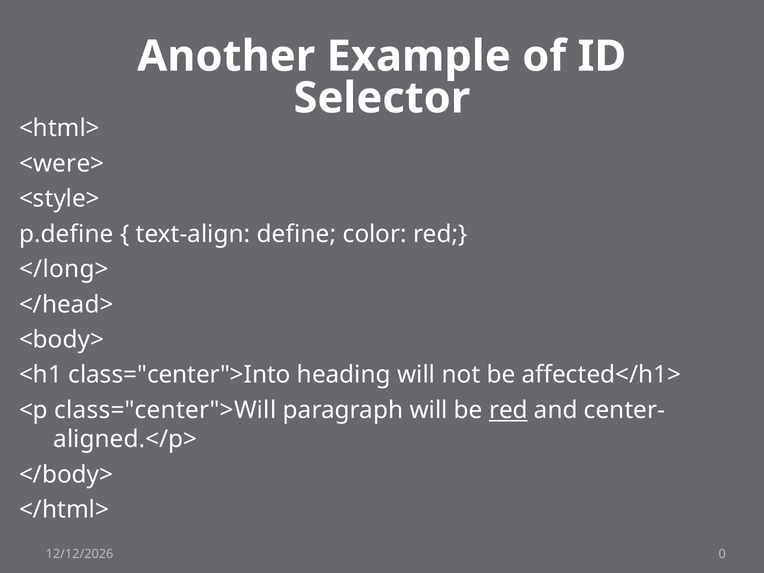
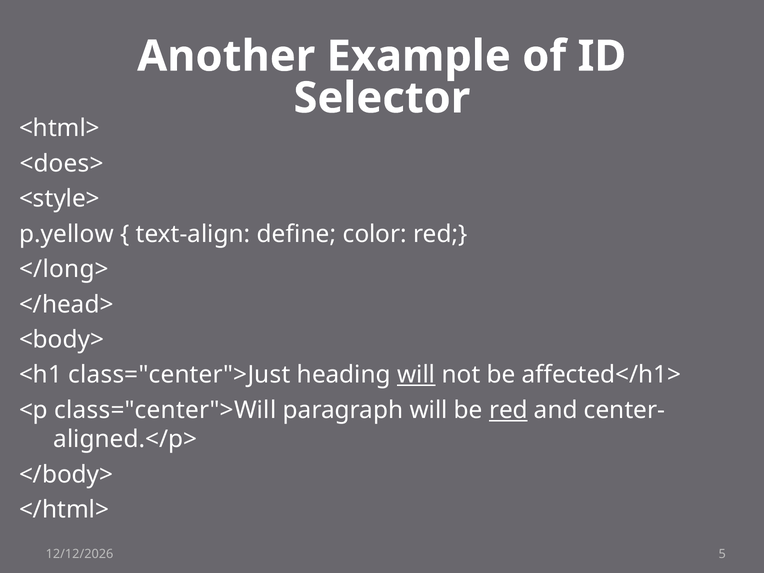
<were>: <were> -> <does> (62, 164)
p.define: p.define -> p.yellow (66, 234)
class="center">Into: class="center">Into -> class="center">Just (179, 375)
will underline: none -> present (416, 375)
0: 0 -> 5 (722, 554)
